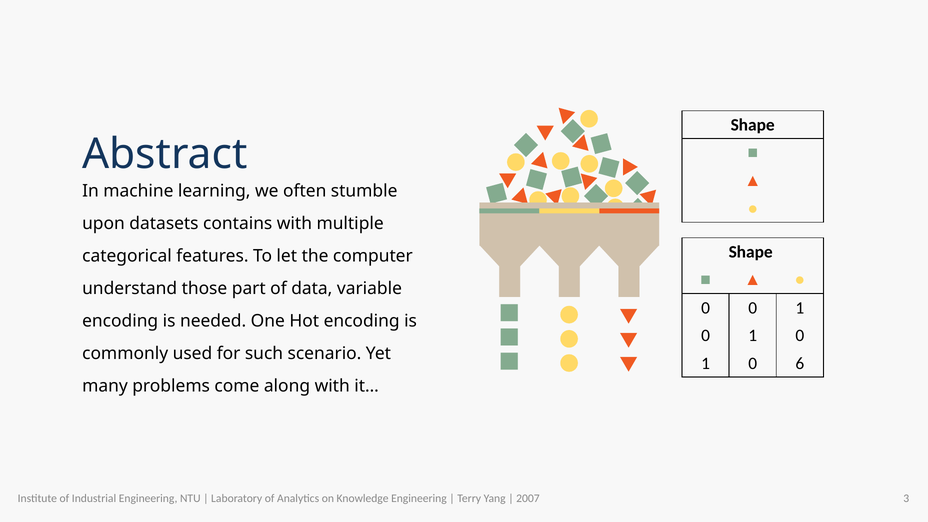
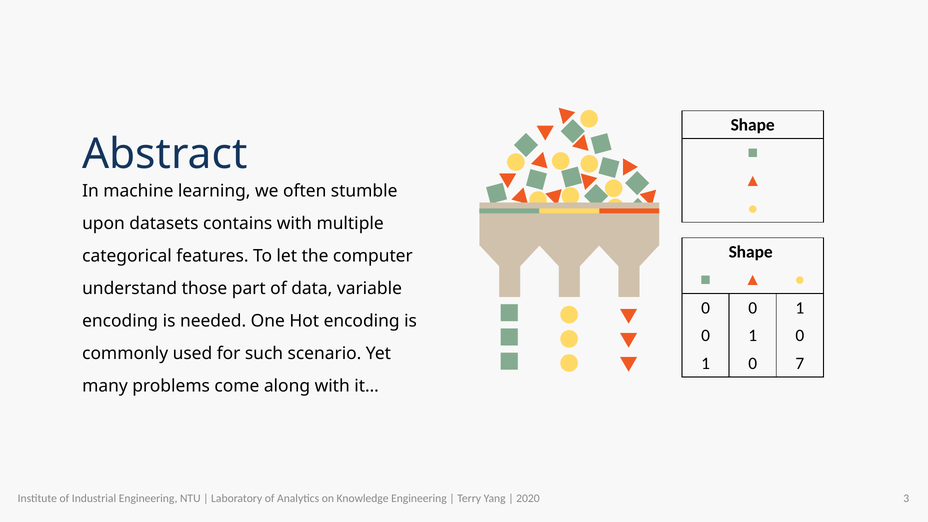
6: 6 -> 7 (800, 364)
2007: 2007 -> 2020 (528, 498)
